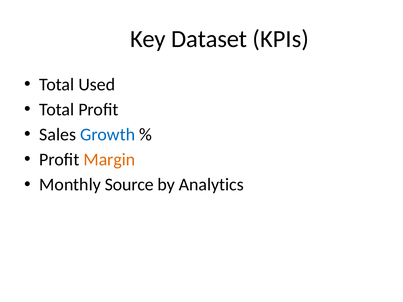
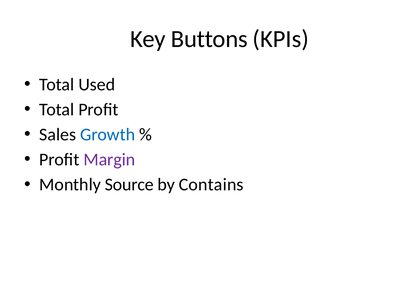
Dataset: Dataset -> Buttons (209, 39)
Margin colour: orange -> purple (109, 160)
Analytics: Analytics -> Contains (211, 185)
